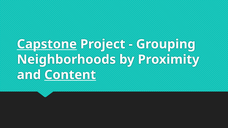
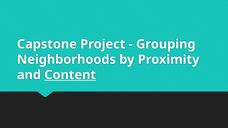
Capstone underline: present -> none (47, 44)
